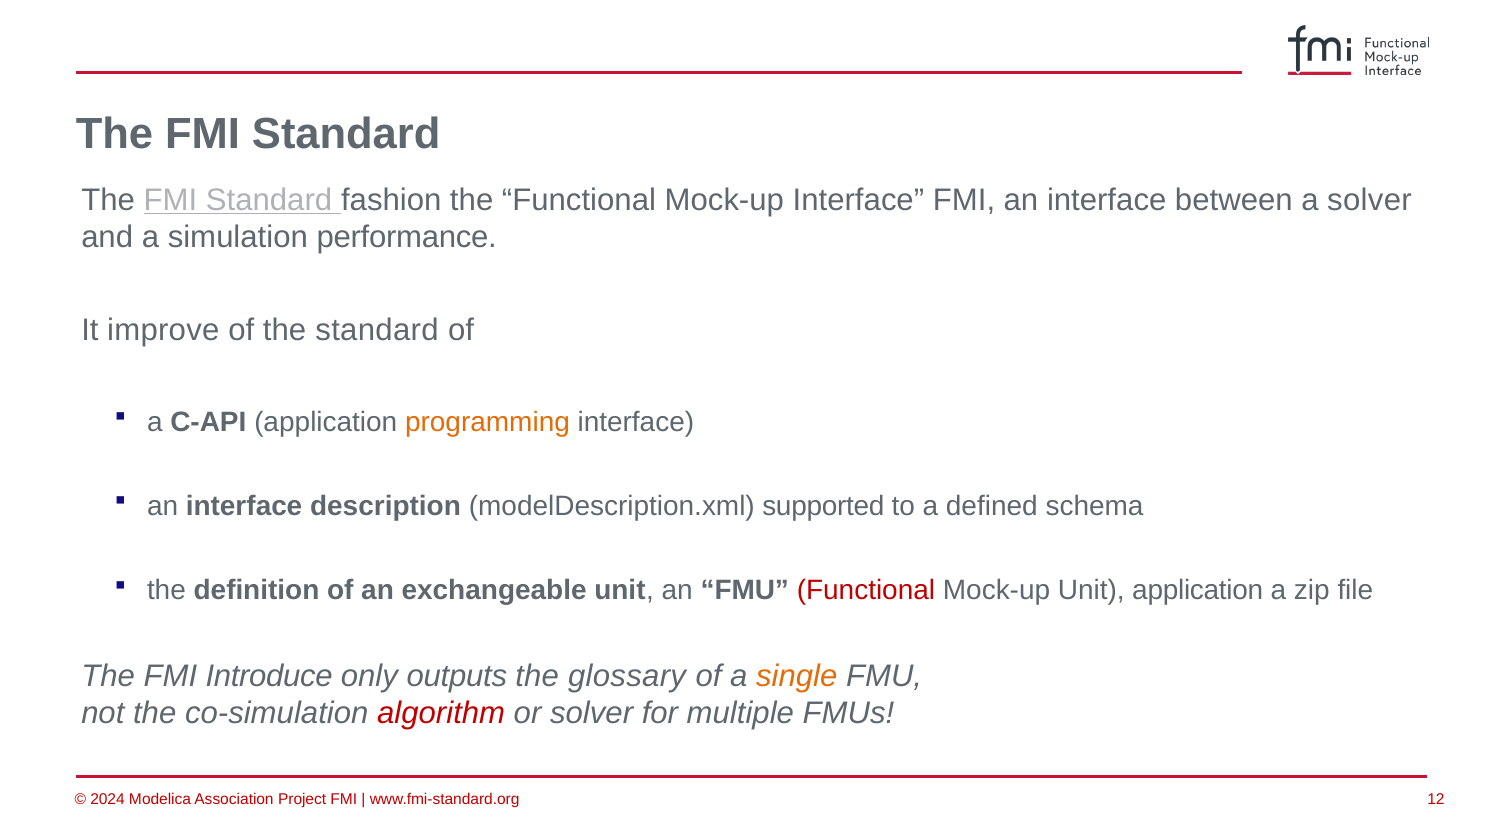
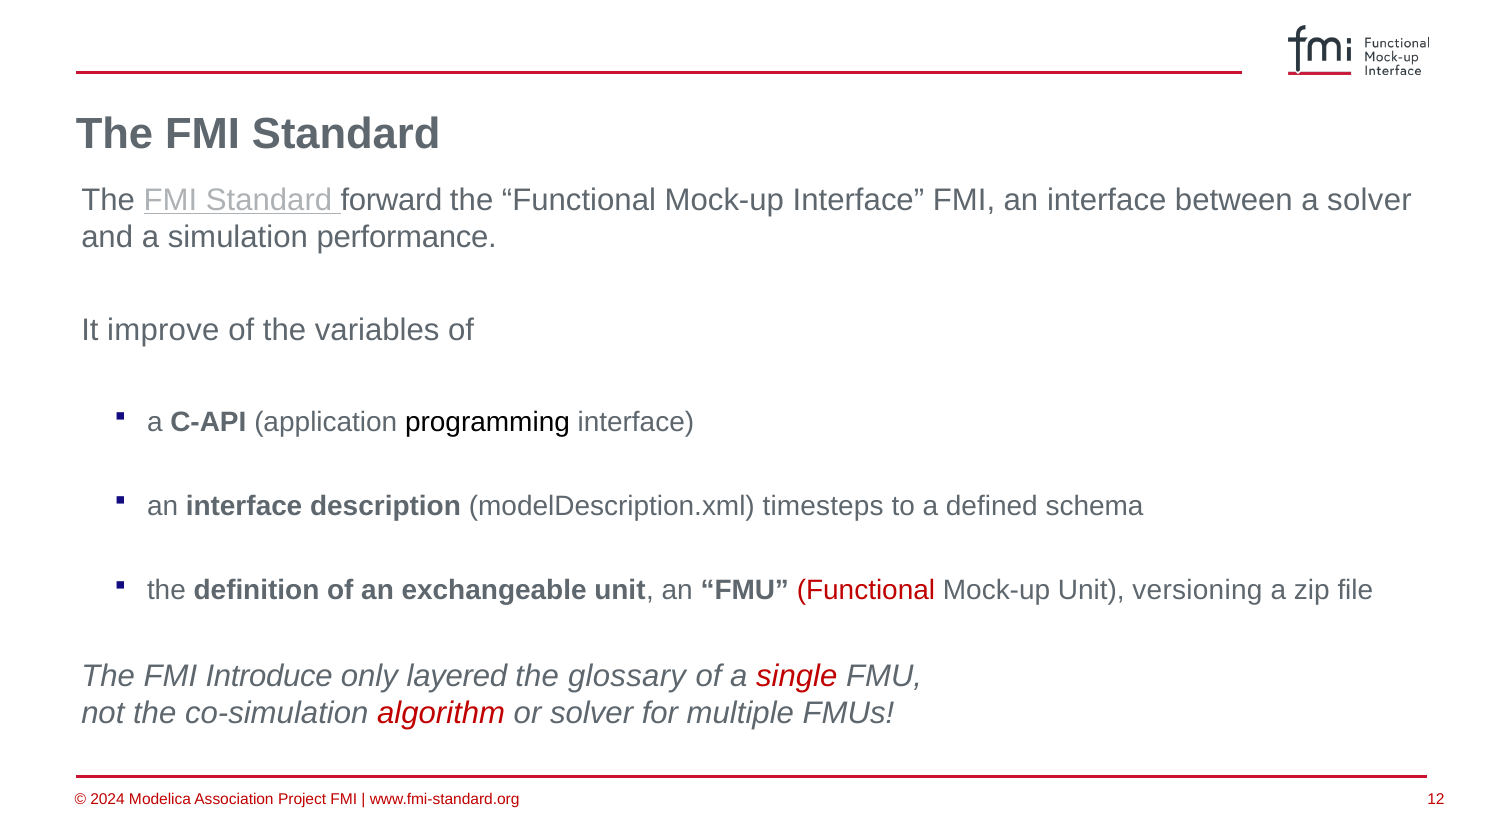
fashion: fashion -> forward (391, 200)
the standard: standard -> variables (377, 330)
programming colour: orange -> black (487, 422)
supported: supported -> timesteps (823, 506)
Unit application: application -> versioning (1197, 590)
outputs: outputs -> layered (457, 676)
single colour: orange -> red (797, 676)
